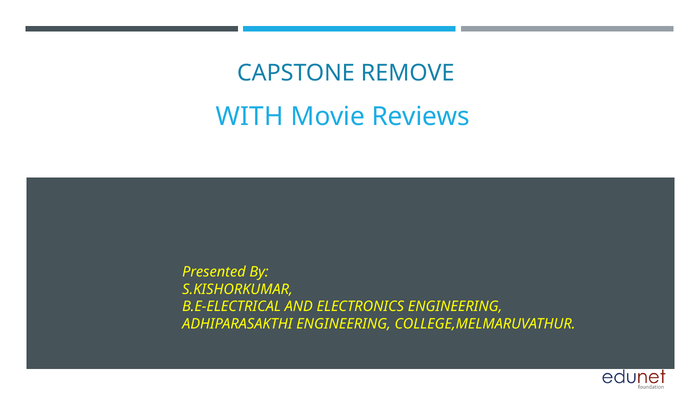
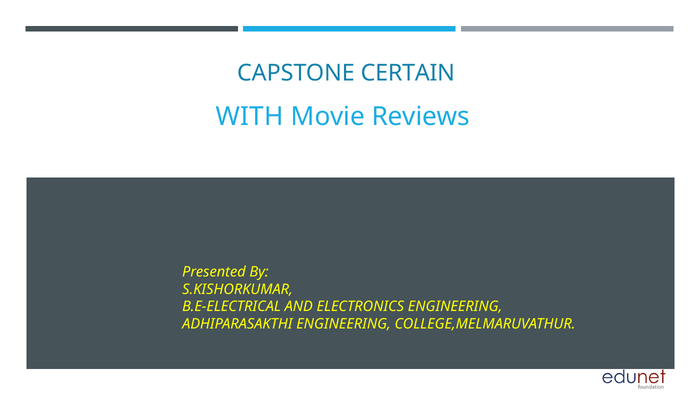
REMOVE: REMOVE -> CERTAIN (408, 73)
